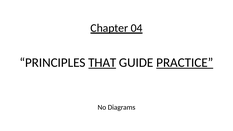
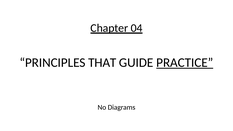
THAT underline: present -> none (102, 63)
